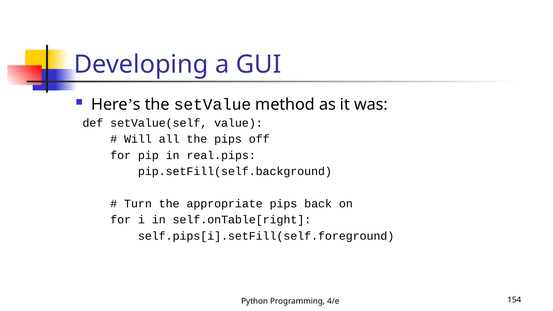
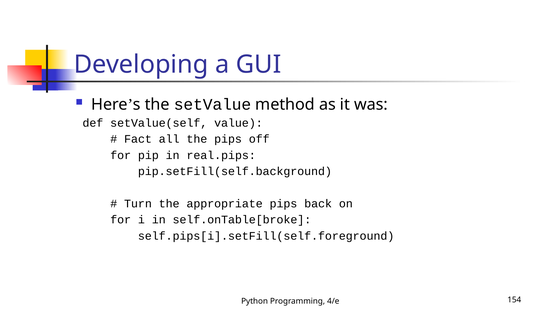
Will: Will -> Fact (138, 139)
self.onTable[right: self.onTable[right -> self.onTable[broke (242, 220)
